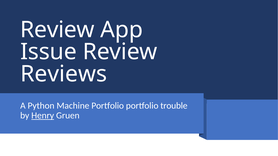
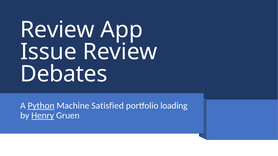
Reviews: Reviews -> Debates (64, 74)
Python underline: none -> present (41, 106)
Machine Portfolio: Portfolio -> Satisfied (108, 106)
trouble: trouble -> loading (174, 106)
